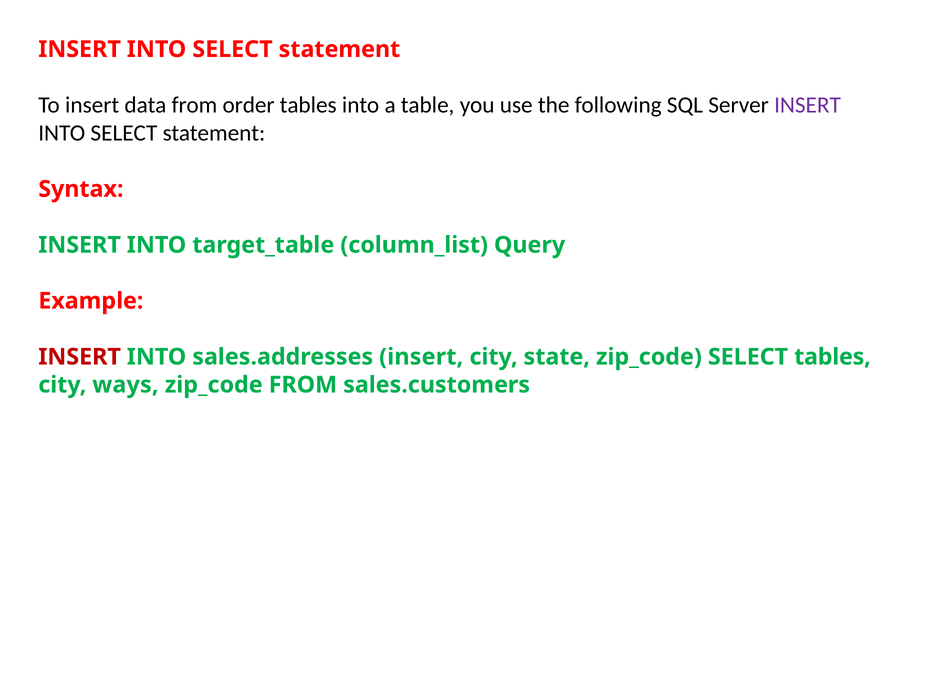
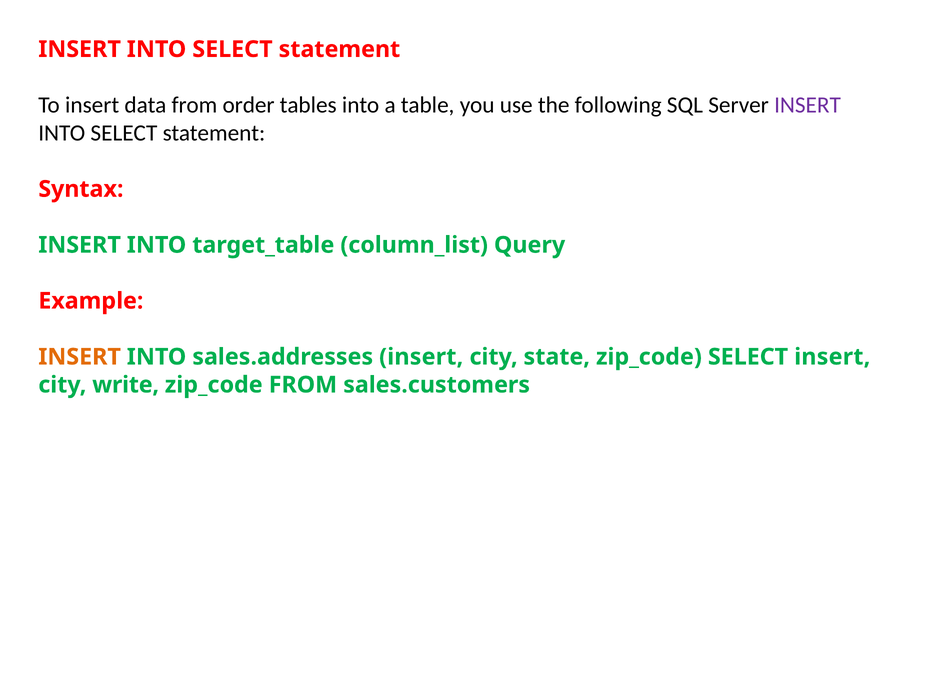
INSERT colour: red -> orange (80, 357)
SELECT tables: tables -> insert (832, 357)
ways: ways -> write (126, 385)
